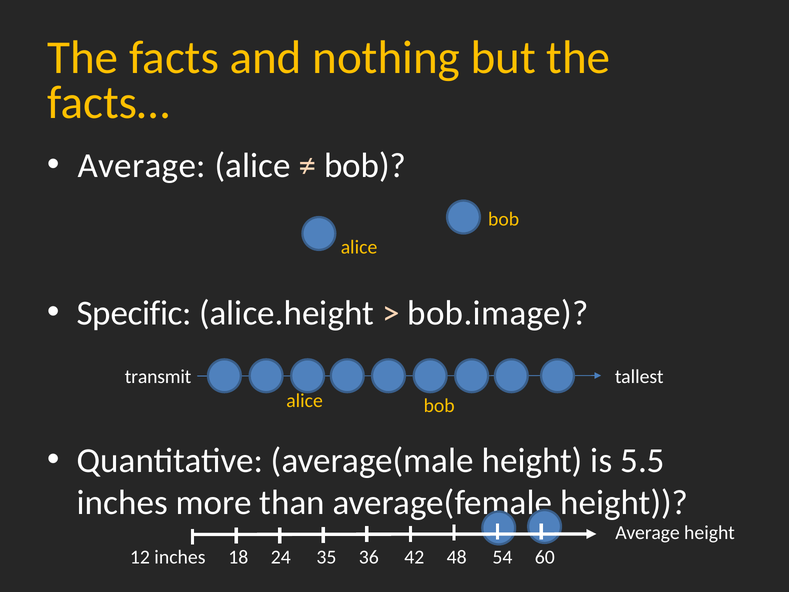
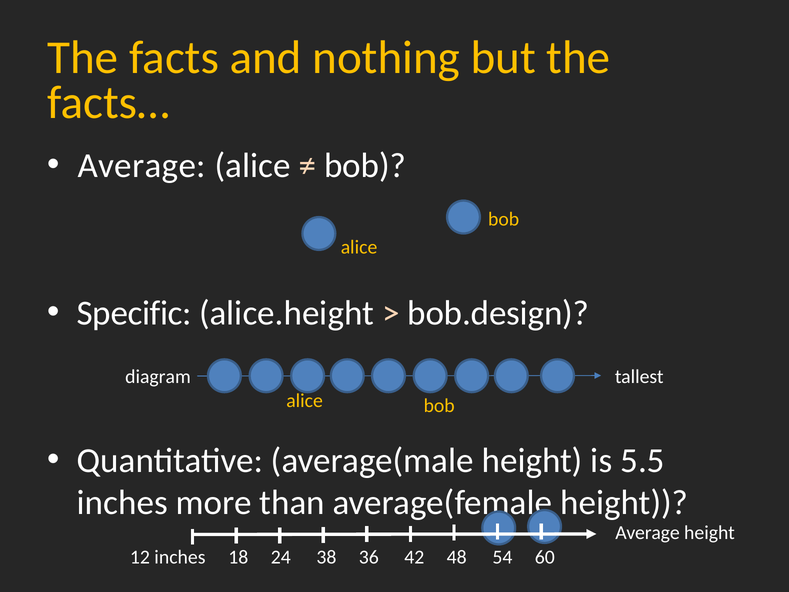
bob.image: bob.image -> bob.design (498, 313)
transmit: transmit -> diagram (158, 377)
35: 35 -> 38 (326, 557)
